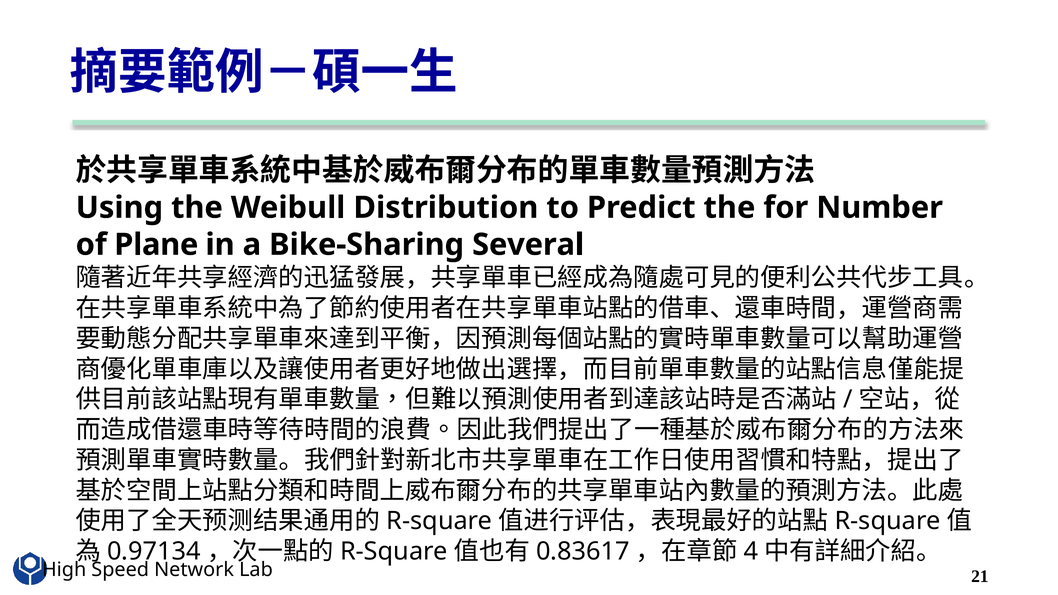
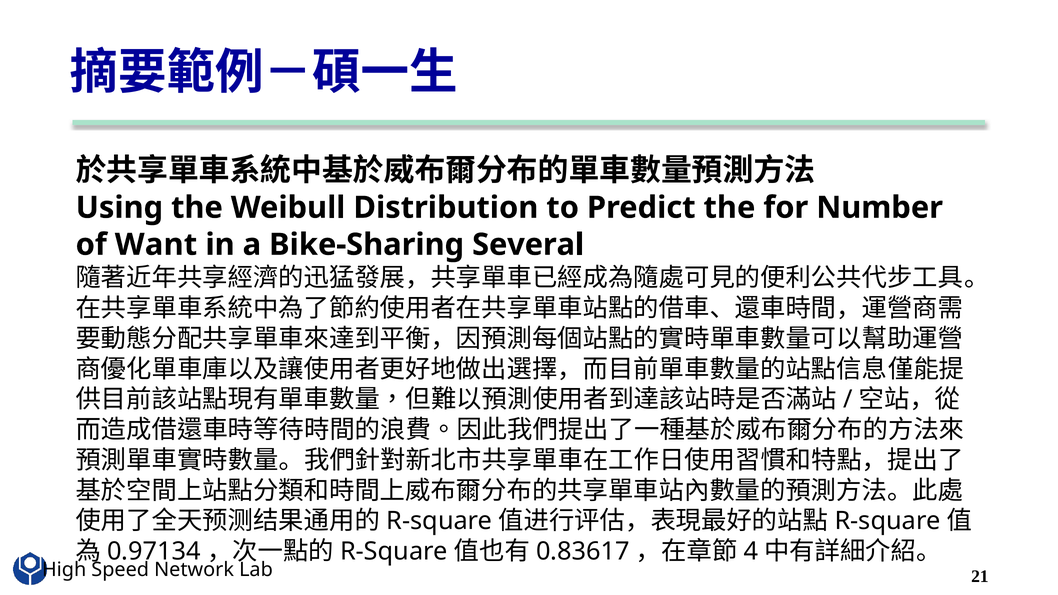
Plane: Plane -> Want (156, 245)
